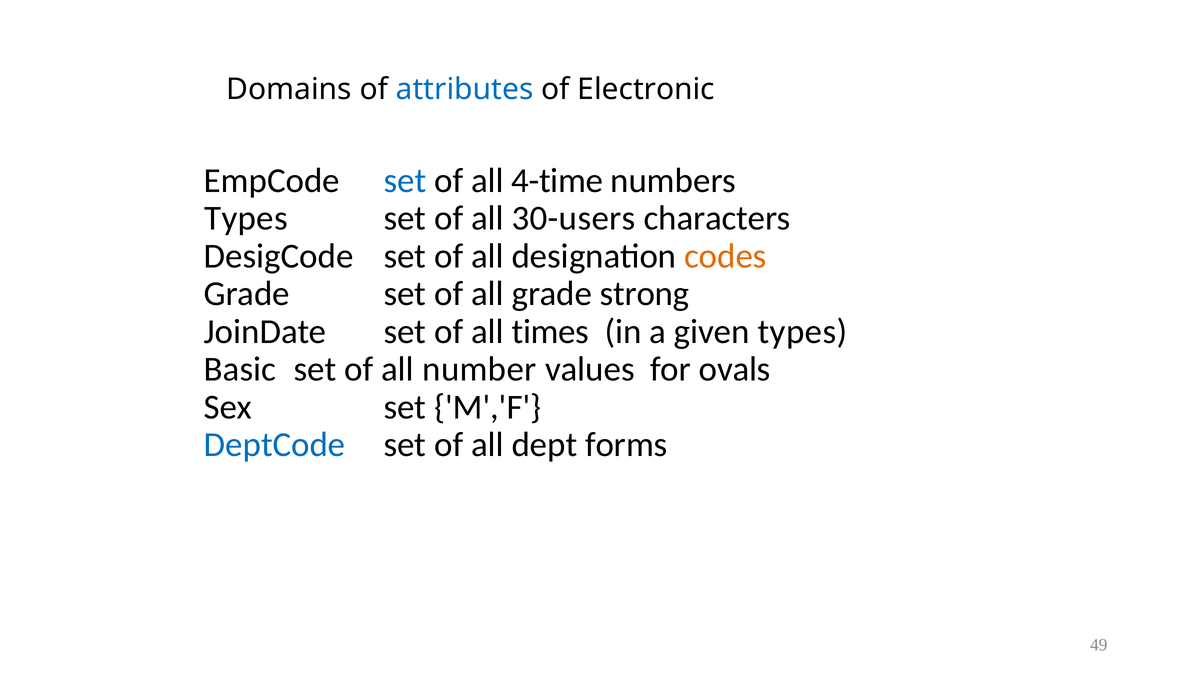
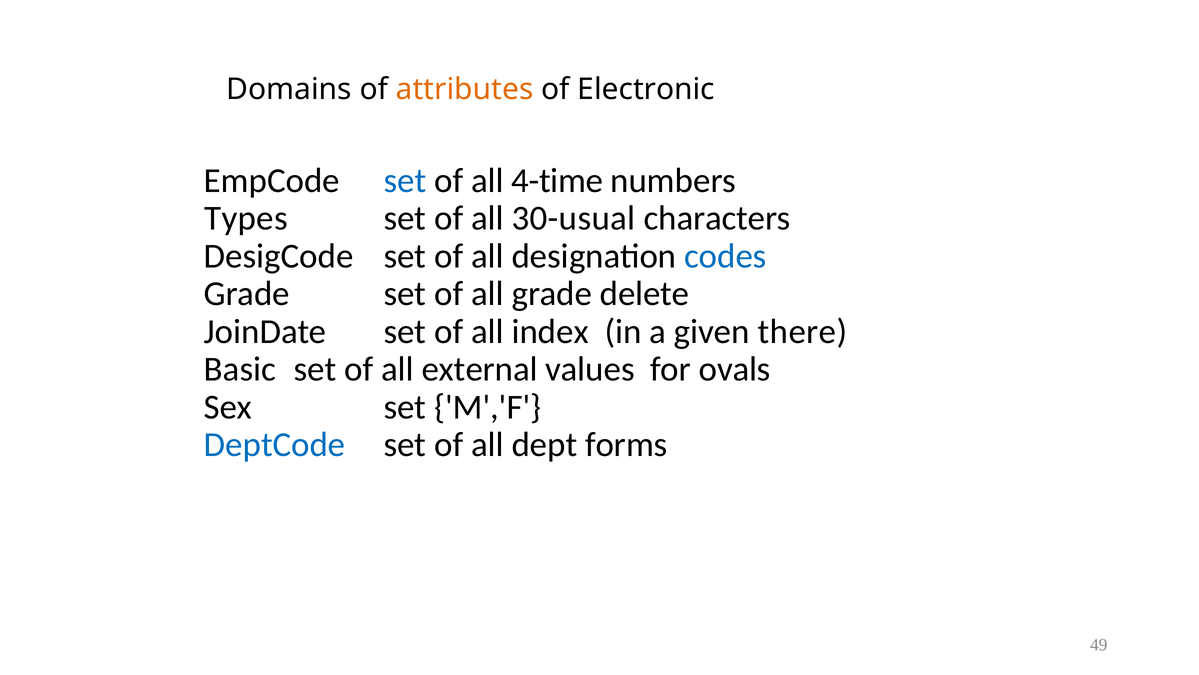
attributes colour: blue -> orange (465, 89)
30-users: 30-users -> 30-usual (574, 218)
codes colour: orange -> blue (725, 256)
strong: strong -> delete (645, 294)
times: times -> index (550, 331)
given types: types -> there (803, 331)
number: number -> external (480, 369)
